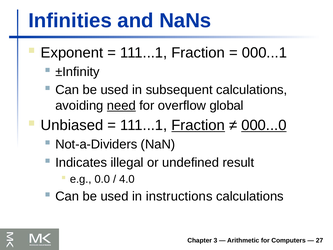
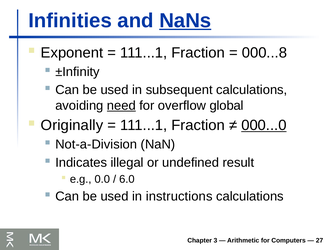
NaNs underline: none -> present (185, 21)
000...1: 000...1 -> 000...8 (264, 53)
Unbiased: Unbiased -> Originally (72, 125)
Fraction underline: present -> none (198, 125)
Not-a-Dividers: Not-a-Dividers -> Not-a-Division (96, 144)
4.0: 4.0 -> 6.0 (127, 179)
